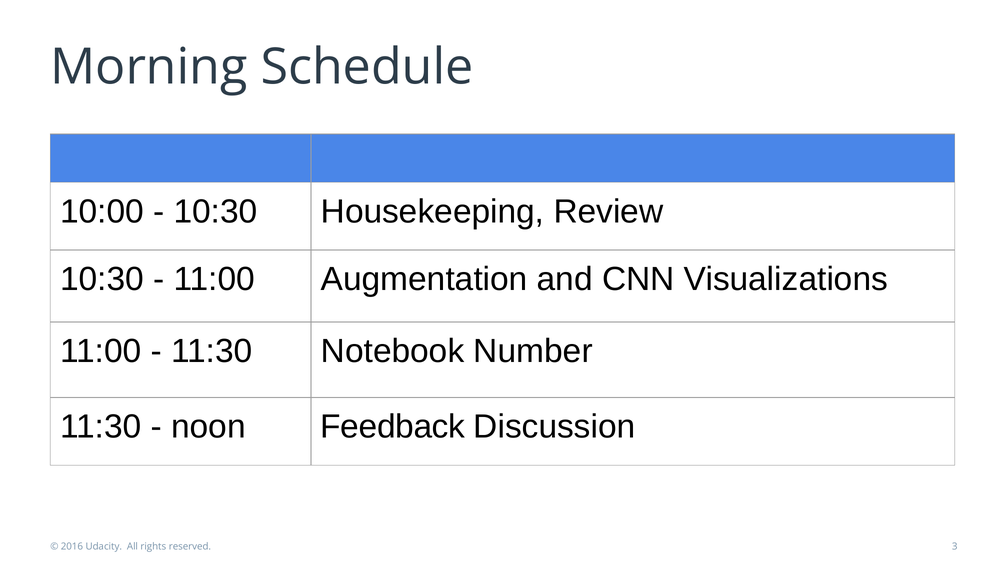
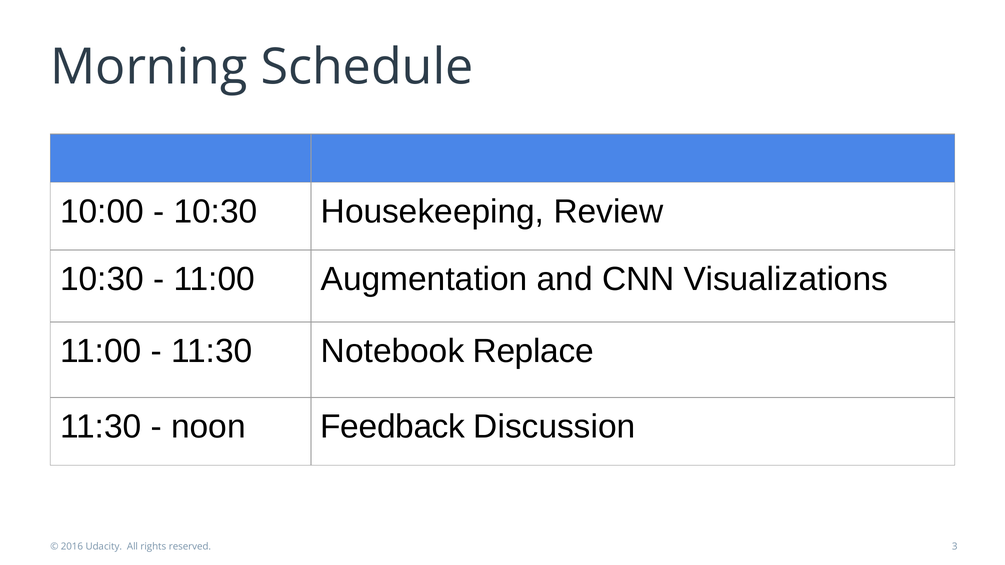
Number: Number -> Replace (533, 352)
